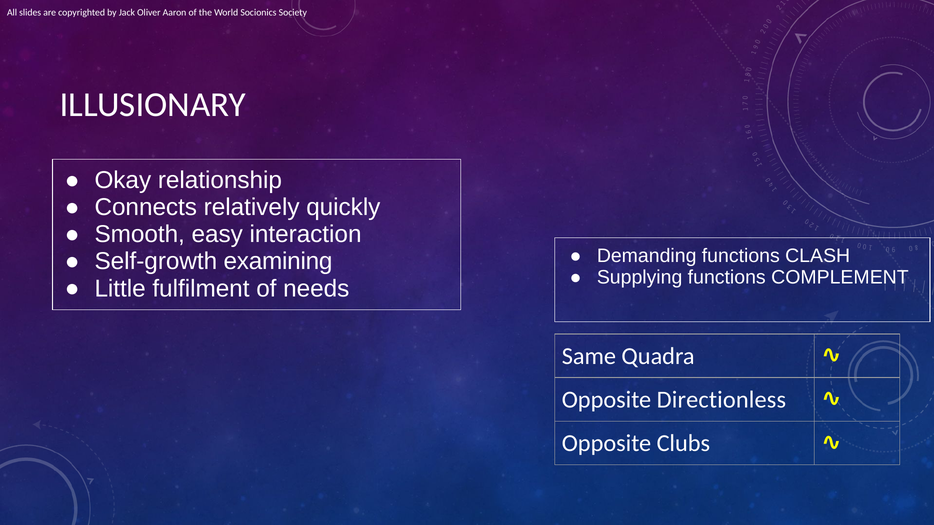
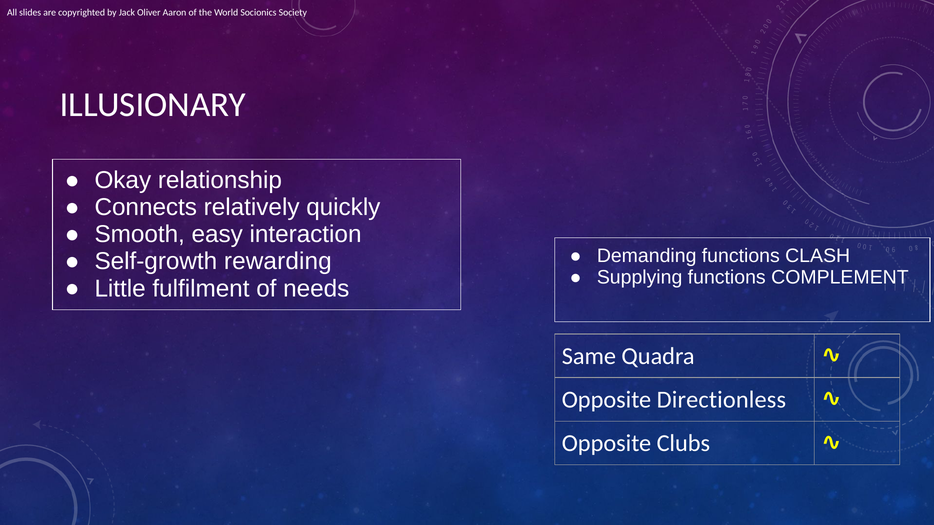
examining: examining -> rewarding (278, 262)
